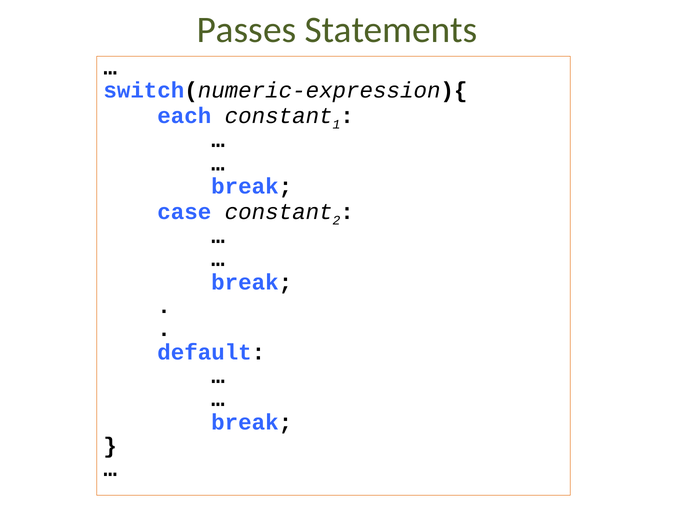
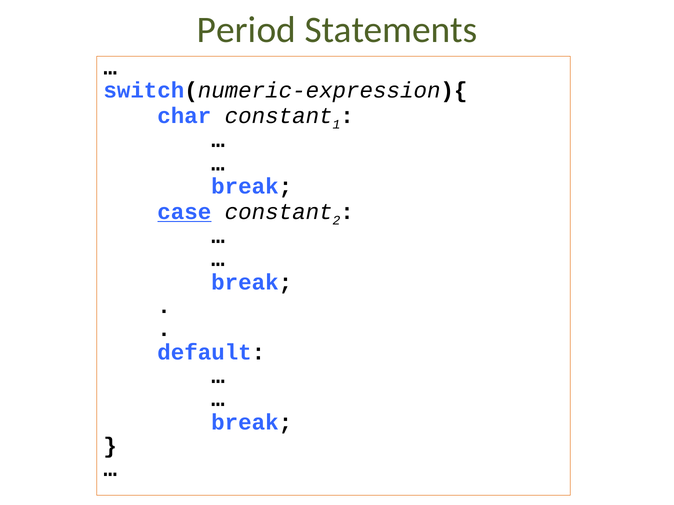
Passes: Passes -> Period (246, 30)
each: each -> char (184, 116)
case underline: none -> present (184, 212)
